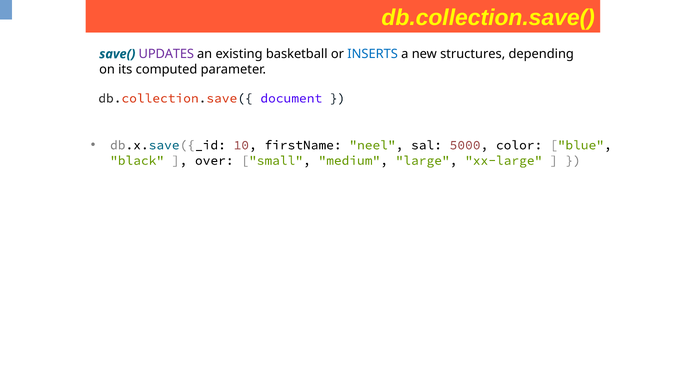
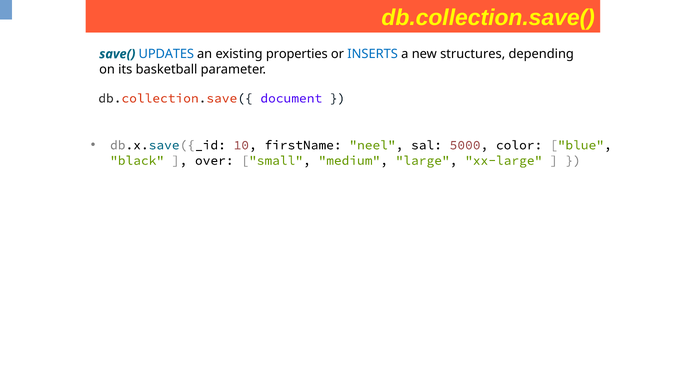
UPDATES colour: purple -> blue (166, 54)
basketball: basketball -> properties (297, 54)
computed: computed -> basketball (167, 69)
